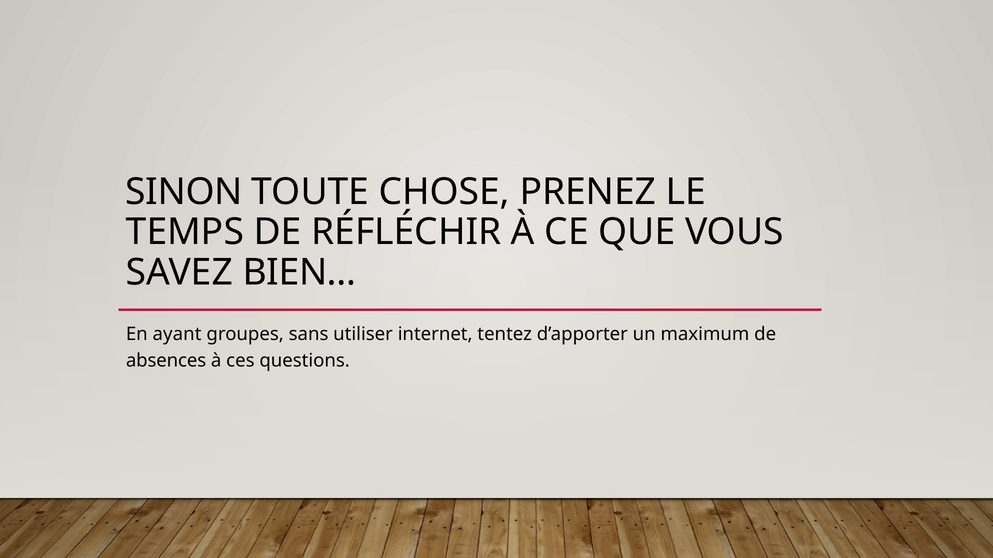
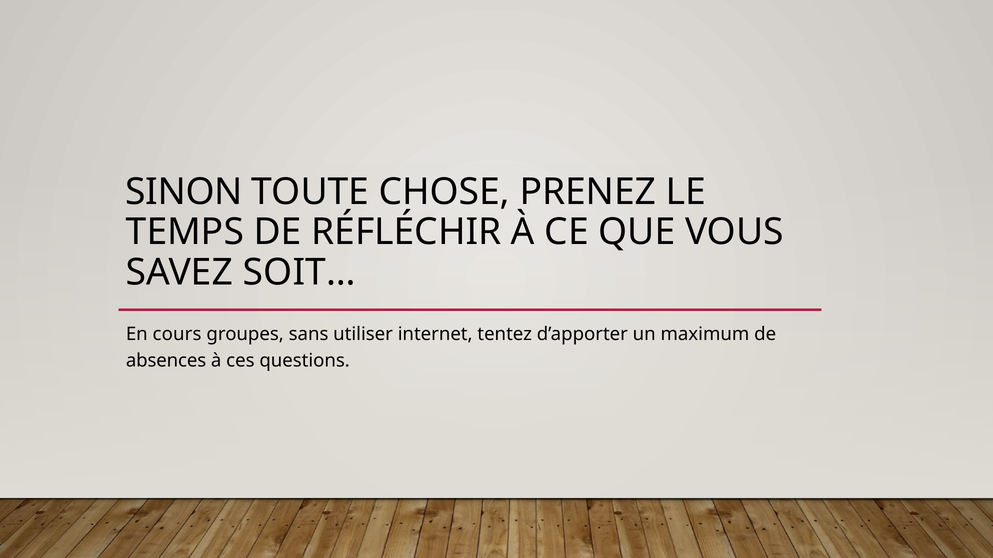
BIEN…: BIEN… -> SOIT… (299, 273)
ayant: ayant -> cours (177, 334)
